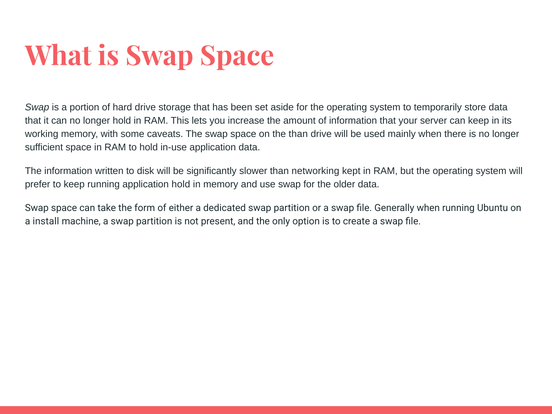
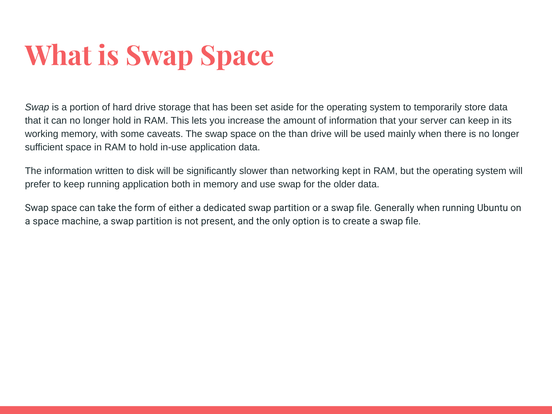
application hold: hold -> both (181, 184)
a install: install -> space (46, 221)
